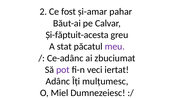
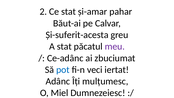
Ce fost: fost -> stat (69, 12)
Și-făptuit-acesta: Și-făptuit-acesta -> Și-suferit-acesta (77, 35)
pot colour: purple -> blue (63, 70)
